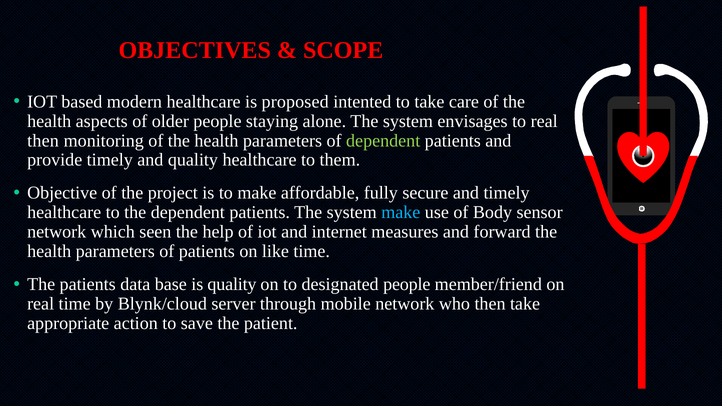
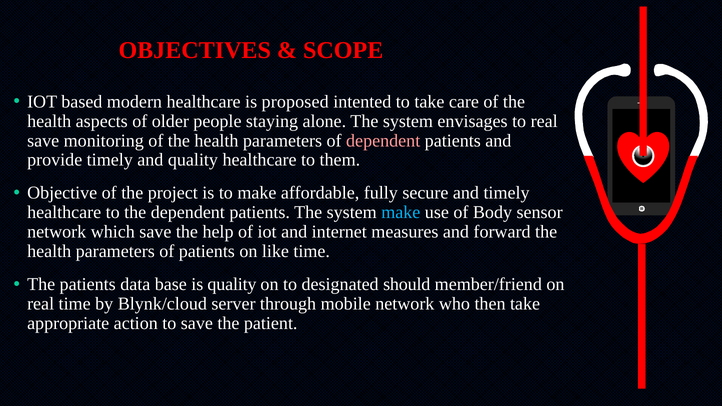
then: then -> save (43, 141)
dependent colour: light green -> pink (383, 141)
which seen: seen -> save (155, 232)
designated people: people -> should (407, 285)
